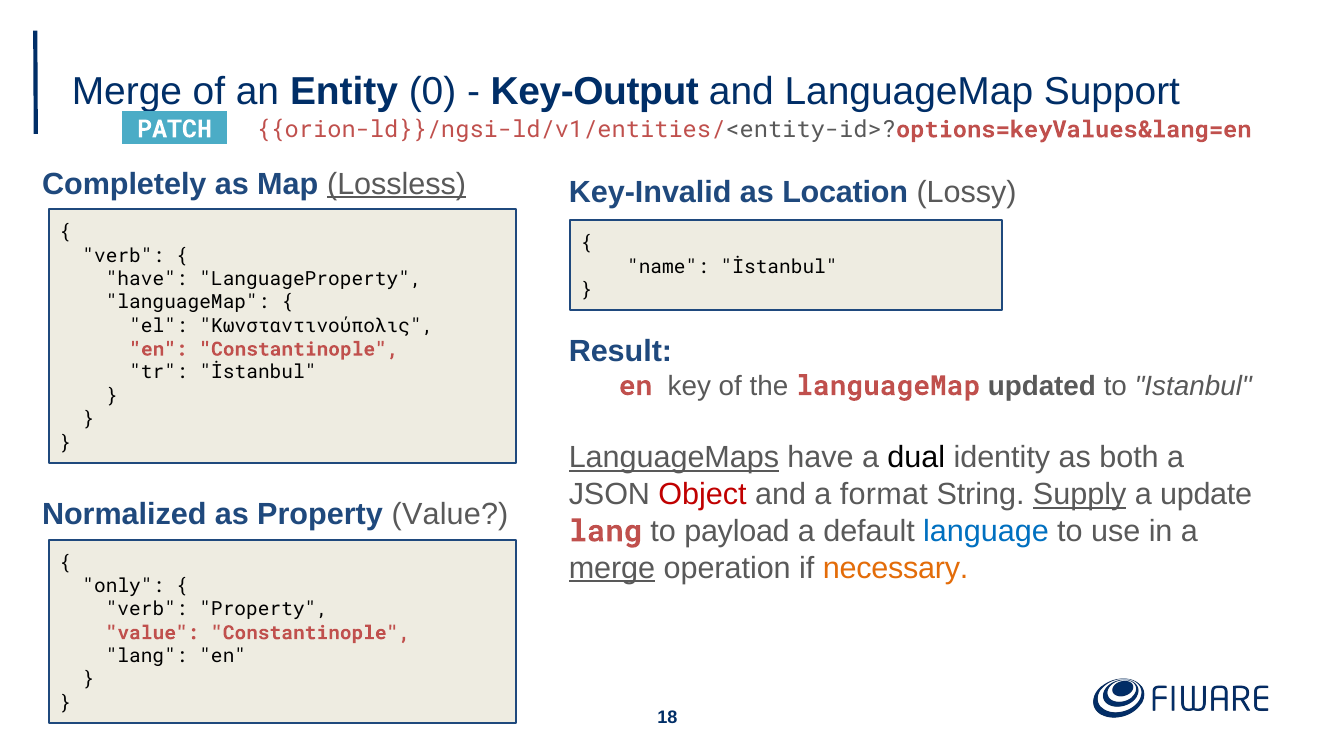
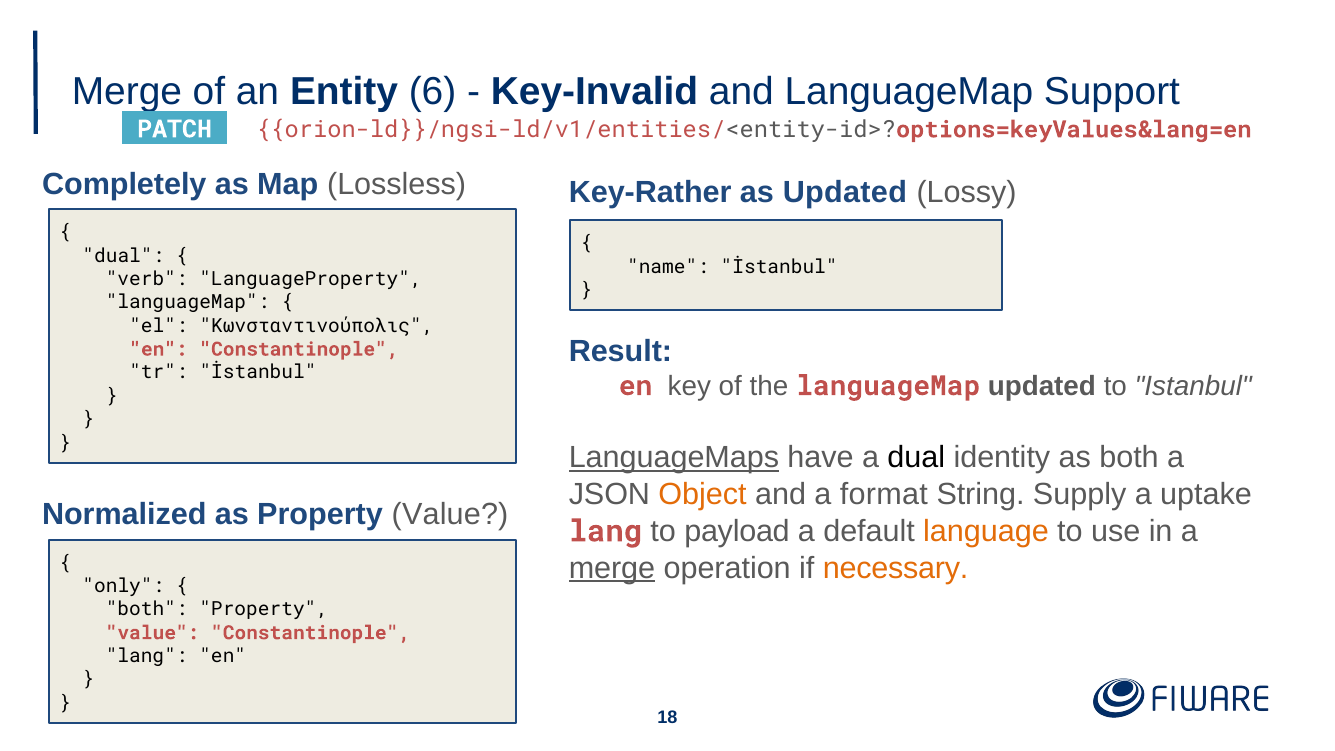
0: 0 -> 6 (433, 92)
Key-Output: Key-Output -> Key-Invalid (595, 92)
Lossless underline: present -> none (397, 184)
Key-Invalid: Key-Invalid -> Key-Rather (650, 192)
as Location: Location -> Updated (845, 192)
verb: verb -> dual (123, 256)
have: have -> verb (147, 279)
Object colour: red -> orange (703, 494)
Supply underline: present -> none (1080, 494)
update: update -> uptake (1206, 494)
language colour: blue -> orange (986, 531)
verb: verb -> both (147, 609)
